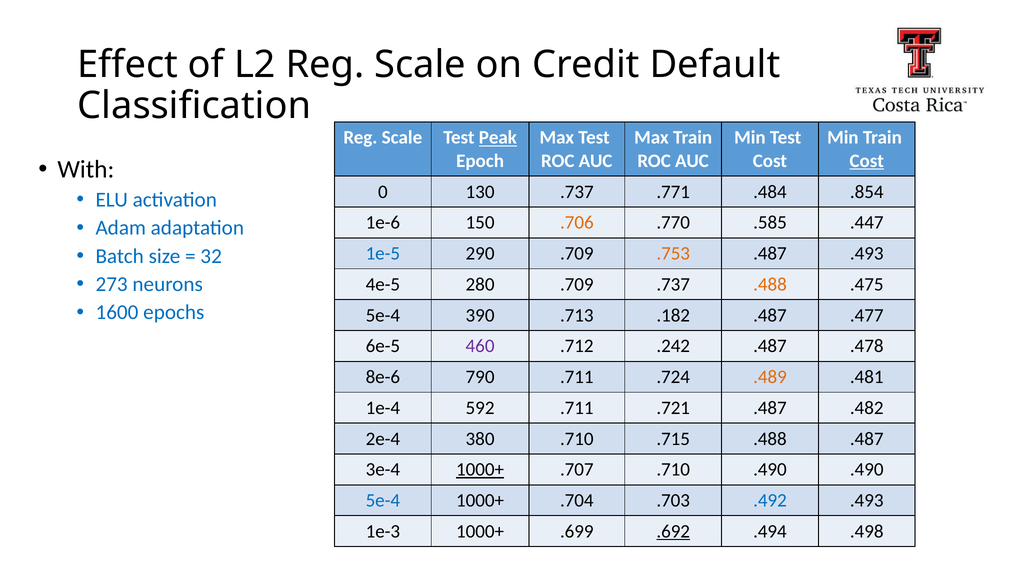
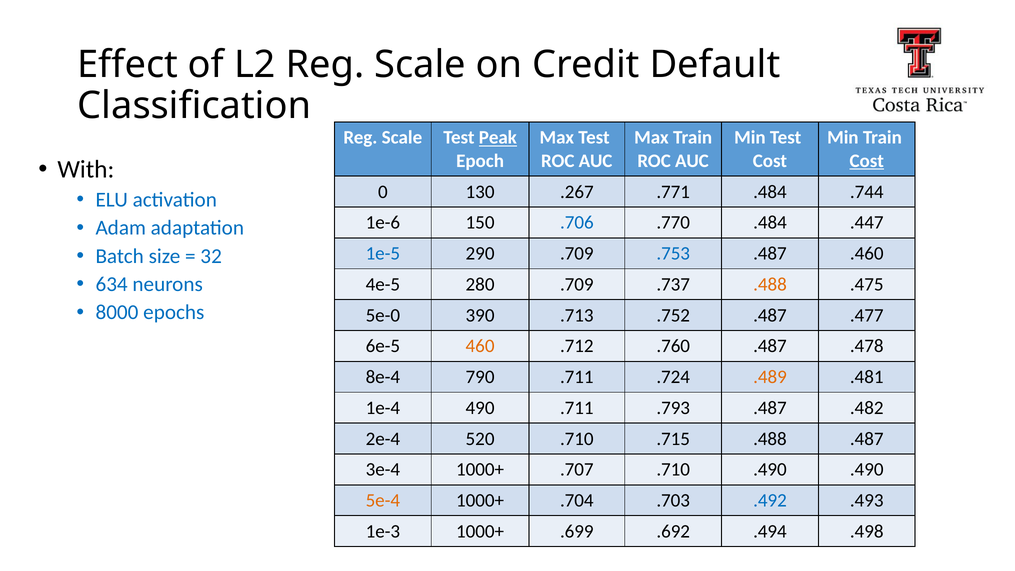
130 .737: .737 -> .267 (577, 192)
.854: .854 -> .744 (867, 192)
.706 colour: orange -> blue (577, 223)
.770 .585: .585 -> .484 (770, 223)
.753 colour: orange -> blue (673, 253)
.487 .493: .493 -> .460 (867, 253)
273: 273 -> 634 (112, 284)
1600: 1600 -> 8000 (117, 312)
5e-4: 5e-4 -> 5e-0 (383, 315)
.182: .182 -> .752 (673, 315)
460 colour: purple -> orange (480, 346)
.242: .242 -> .760 (673, 346)
8e-6: 8e-6 -> 8e-4 (383, 377)
592: 592 -> 490 (480, 408)
.721: .721 -> .793 (673, 408)
380: 380 -> 520 (480, 439)
1000+ underline: present -> none (480, 470)
5e-4 colour: blue -> orange (383, 500)
.692 underline: present -> none (673, 531)
